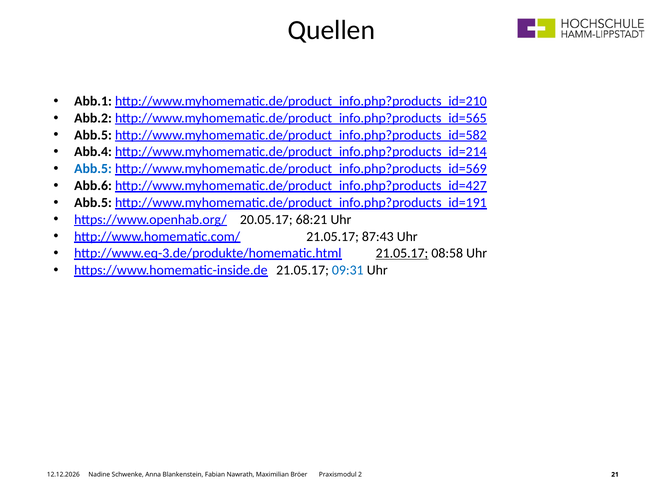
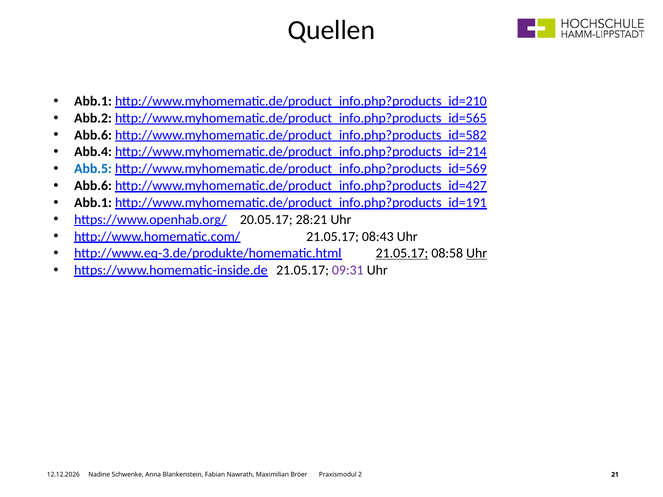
Abb.5: Abb.5 -> Abb.6 (93, 135)
Abb.5: Abb.5 -> Abb.1 (93, 203)
68:21: 68:21 -> 28:21 (312, 220)
87:43: 87:43 -> 08:43 (378, 237)
Uhr underline: none -> present (477, 253)
09:31 colour: blue -> purple (348, 270)
